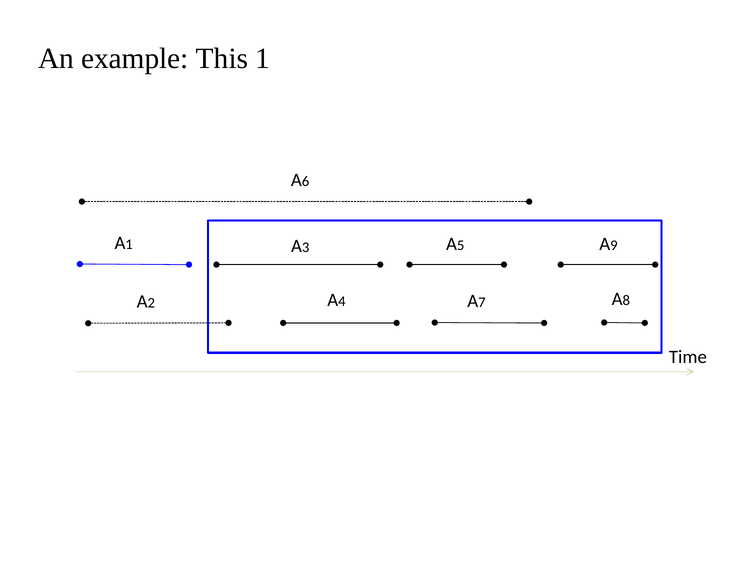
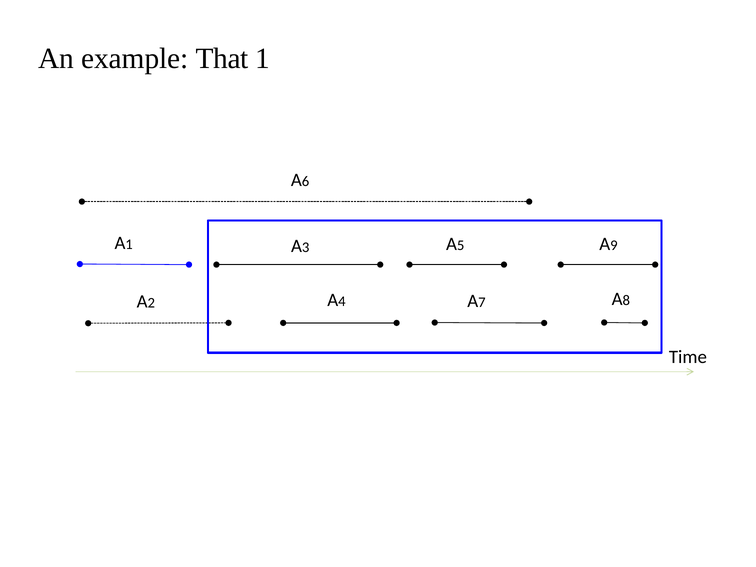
This: This -> That (222, 58)
